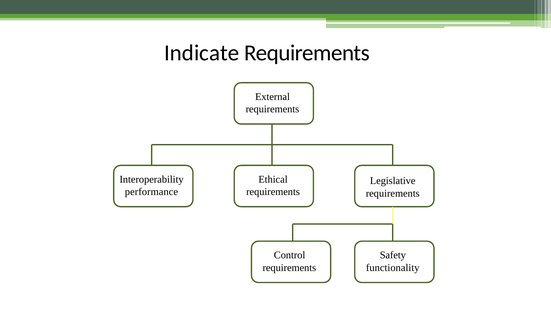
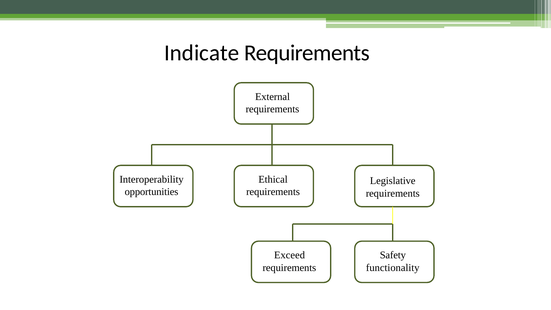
performance: performance -> opportunities (152, 192)
Control: Control -> Exceed (290, 255)
